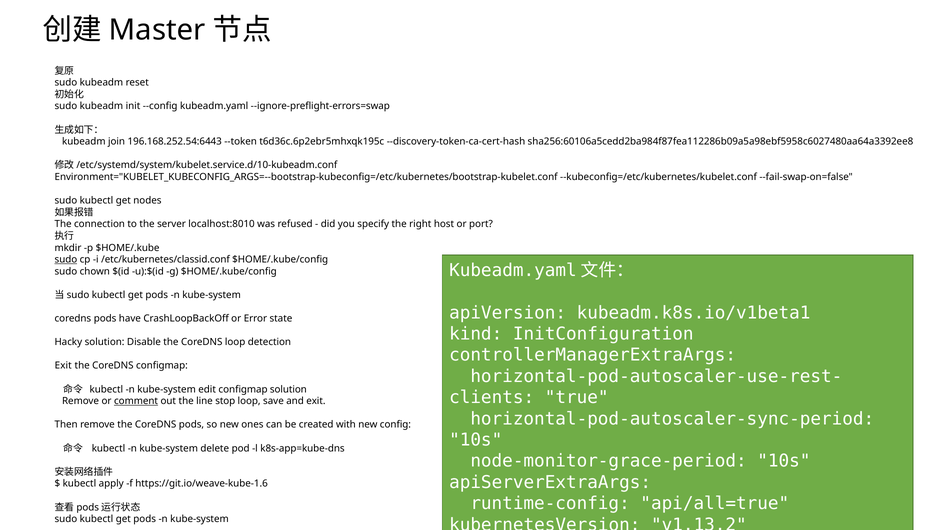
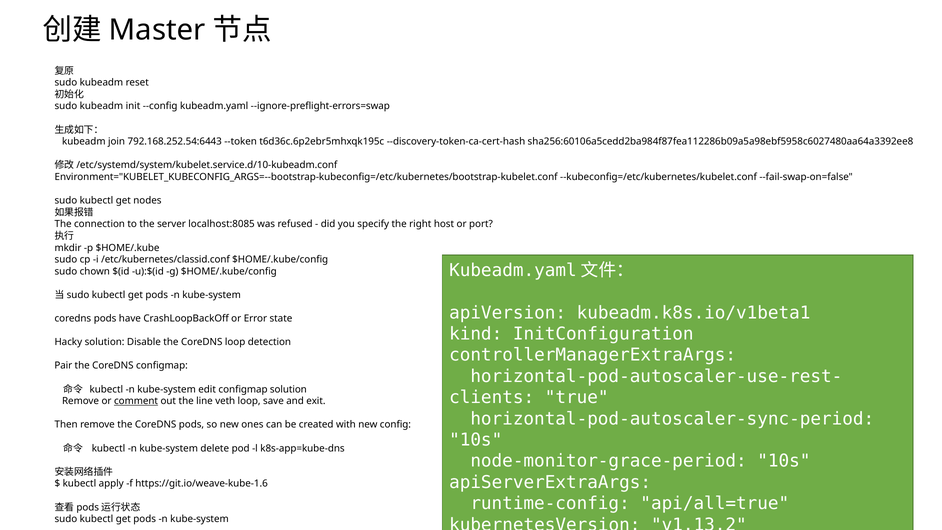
196.168.252.54:6443: 196.168.252.54:6443 -> 792.168.252.54:6443 (175, 142)
localhost:8010: localhost:8010 -> localhost:8085 (222, 224)
sudo underline: present -> none (66, 260)
Exit: Exit -> Pair (63, 366)
stop: stop -> veth (225, 401)
